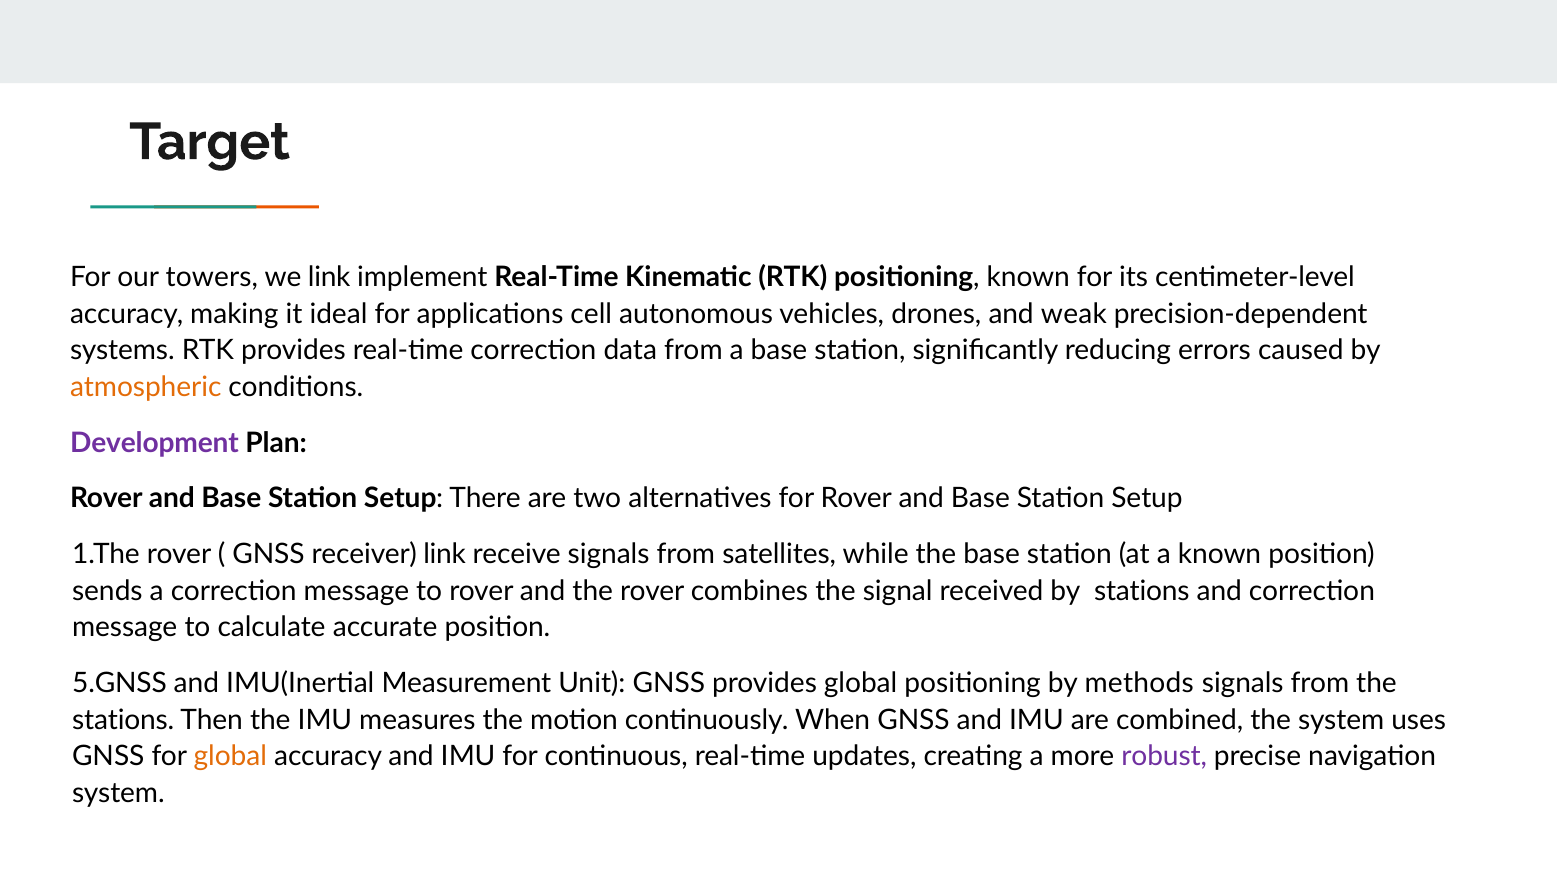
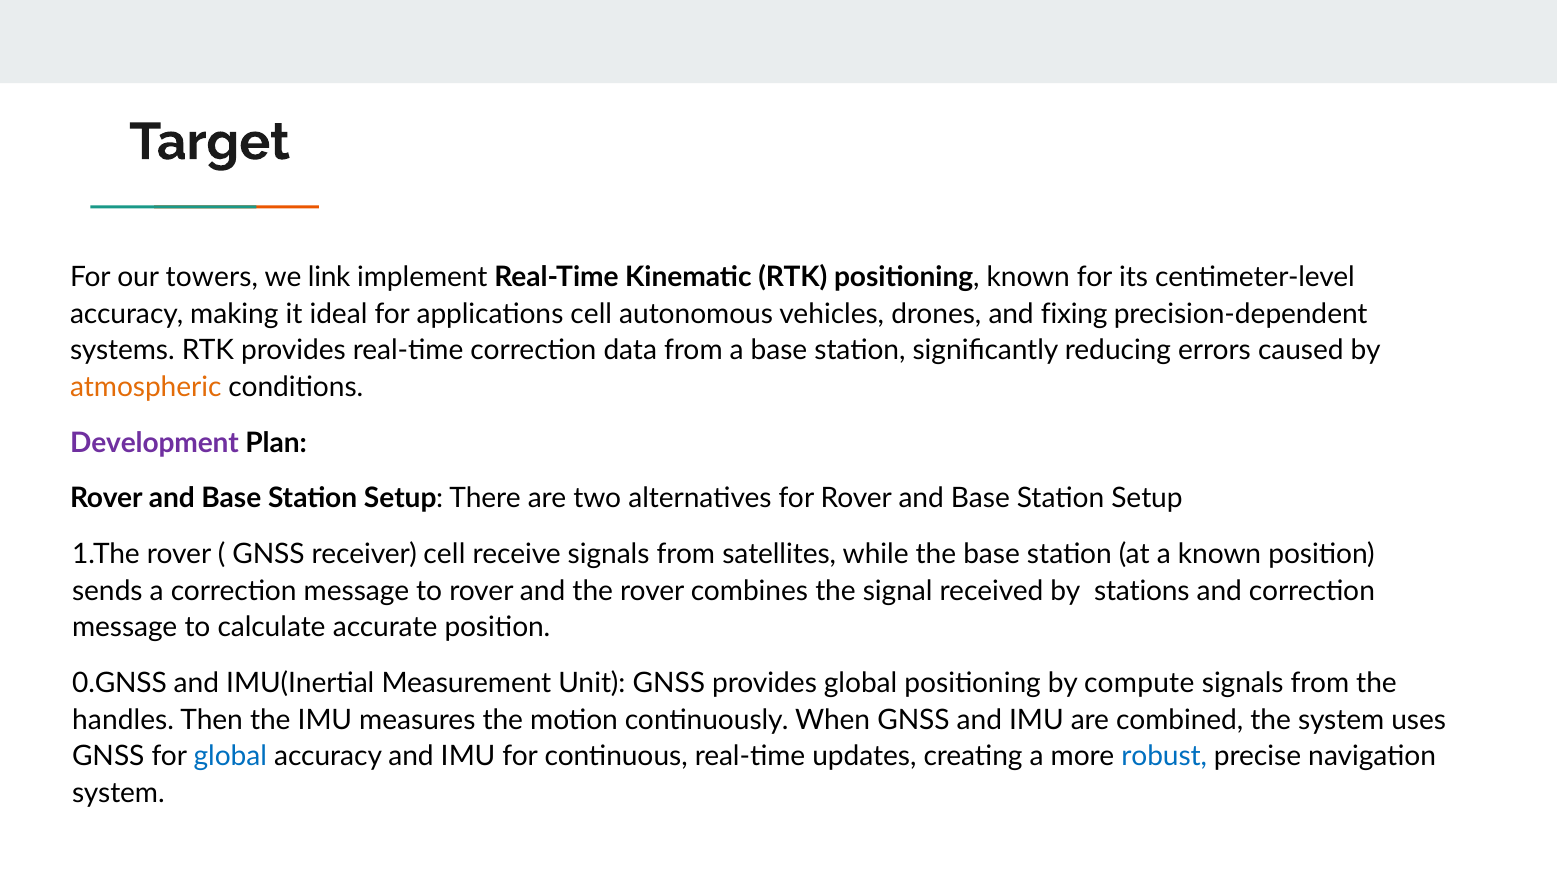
weak: weak -> fixing (1074, 314)
receiver link: link -> cell (444, 554)
5.GNSS: 5.GNSS -> 0.GNSS (120, 683)
methods: methods -> compute (1139, 683)
stations: stations -> handles (123, 720)
global colour: orange -> blue (230, 756)
robust colour: purple -> blue (1164, 756)
